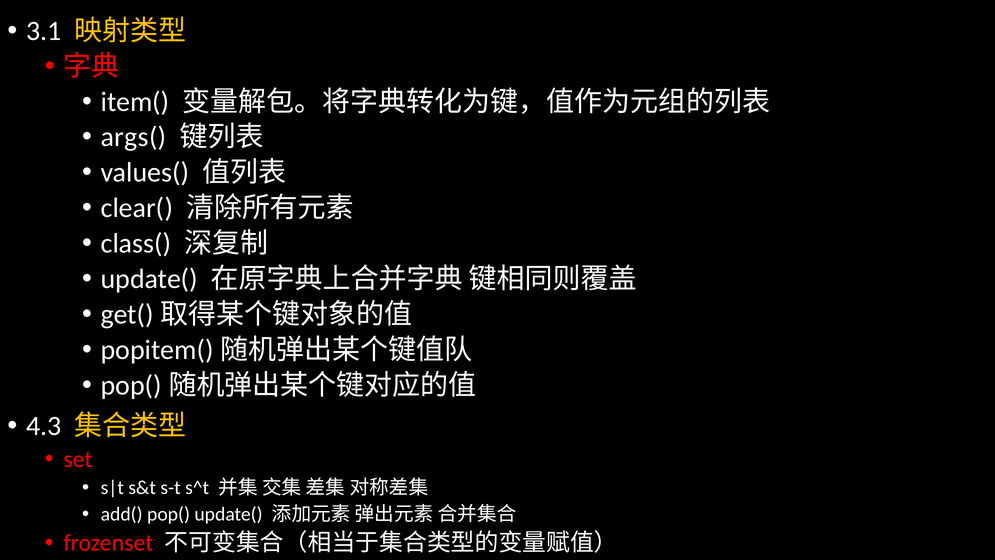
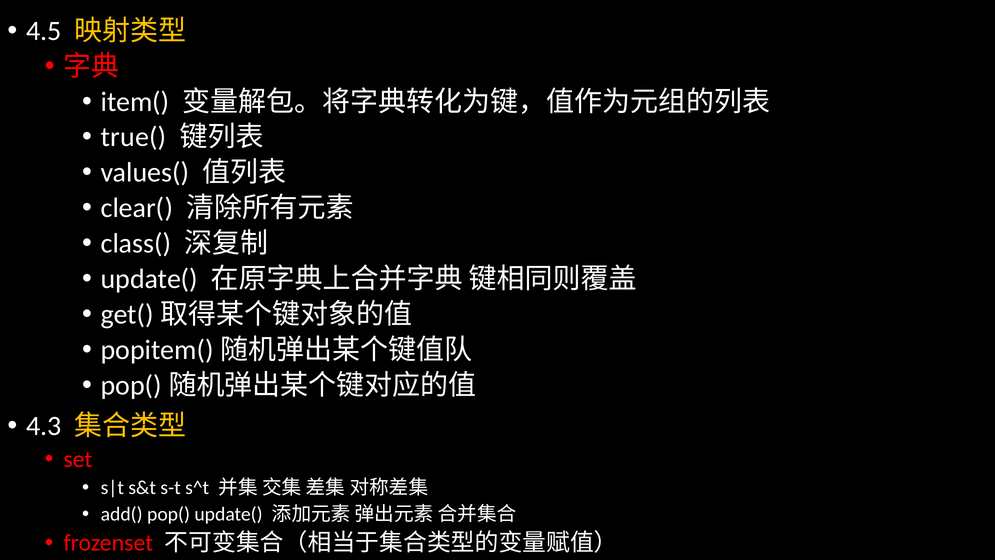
3.1: 3.1 -> 4.5 (44, 31)
args(: args( -> true( (134, 137)
